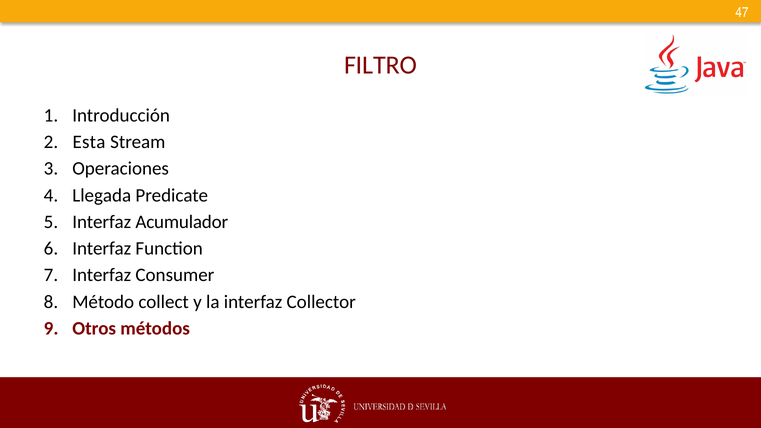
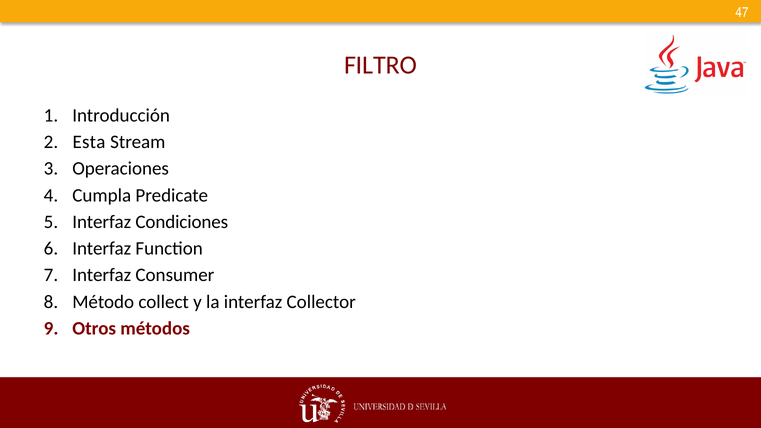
Llegada: Llegada -> Cumpla (102, 195)
Acumulador: Acumulador -> Condiciones (182, 222)
